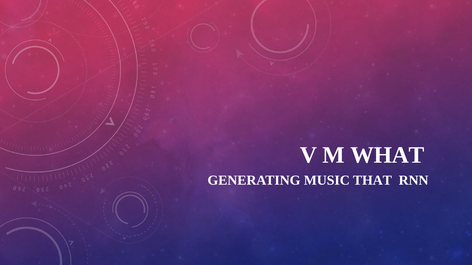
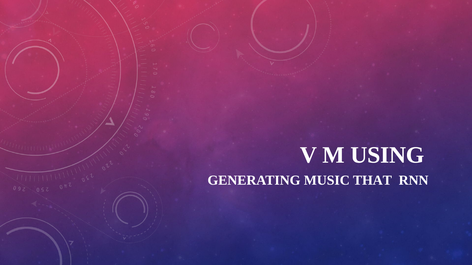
WHAT: WHAT -> USING (387, 155)
